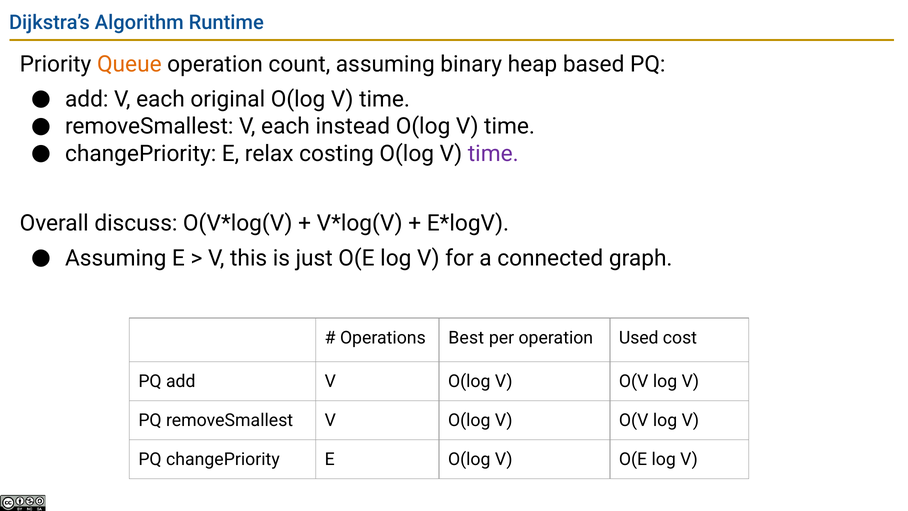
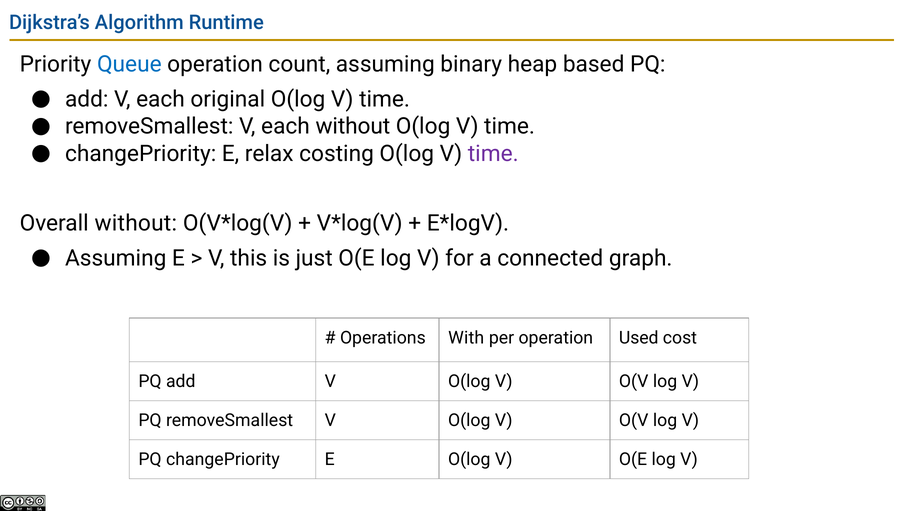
Queue colour: orange -> blue (129, 64)
each instead: instead -> without (353, 126)
Overall discuss: discuss -> without (136, 223)
Best: Best -> With (466, 338)
